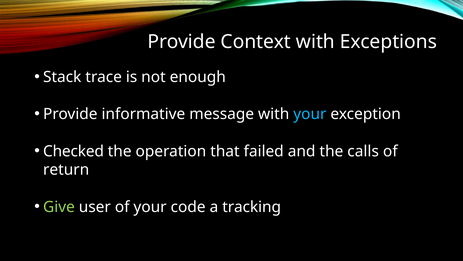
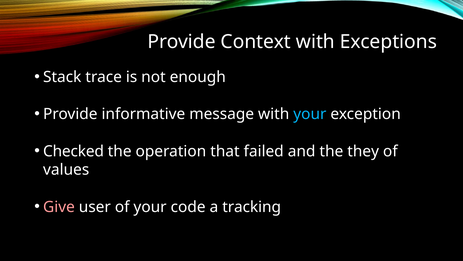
calls: calls -> they (363, 151)
return: return -> values (66, 170)
Give colour: light green -> pink (59, 207)
